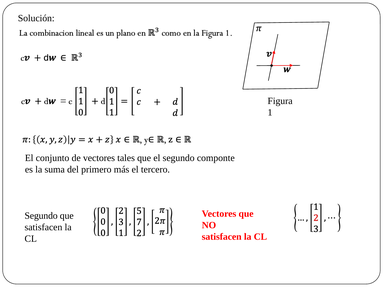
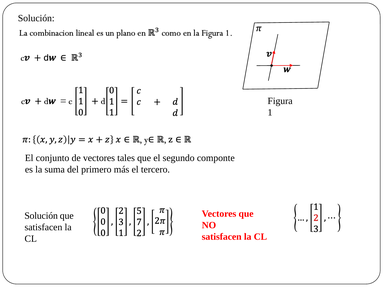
Segundo: Segundo -> Solución (41, 215)
